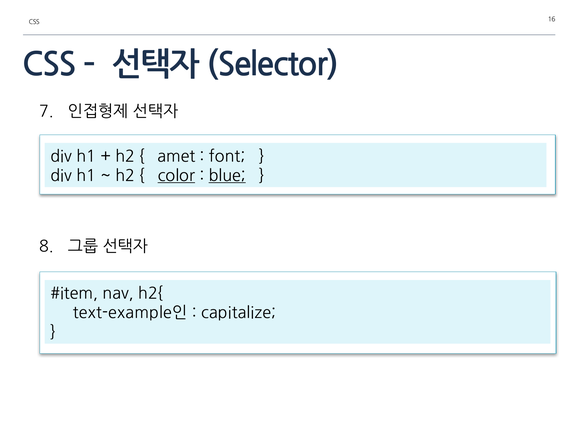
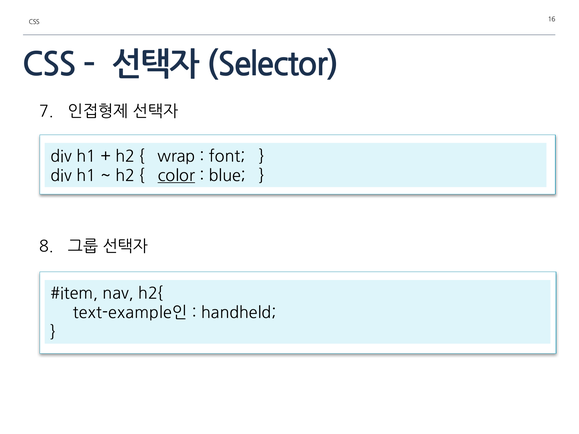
amet: amet -> wrap (176, 157)
blue underline: present -> none (227, 176)
capitalize: capitalize -> handheld (239, 313)
